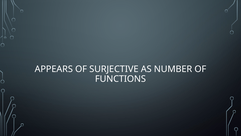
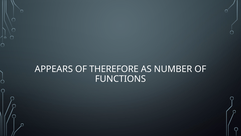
SURJECTIVE: SURJECTIVE -> THEREFORE (114, 69)
